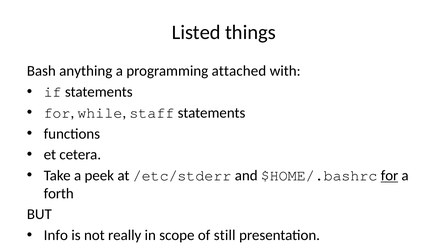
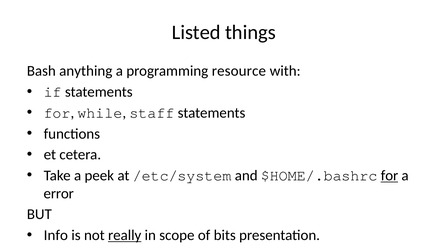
attached: attached -> resource (239, 71)
/etc/stderr: /etc/stderr -> /etc/system (182, 176)
forth: forth -> error (59, 193)
really underline: none -> present (125, 235)
still: still -> bits (225, 235)
